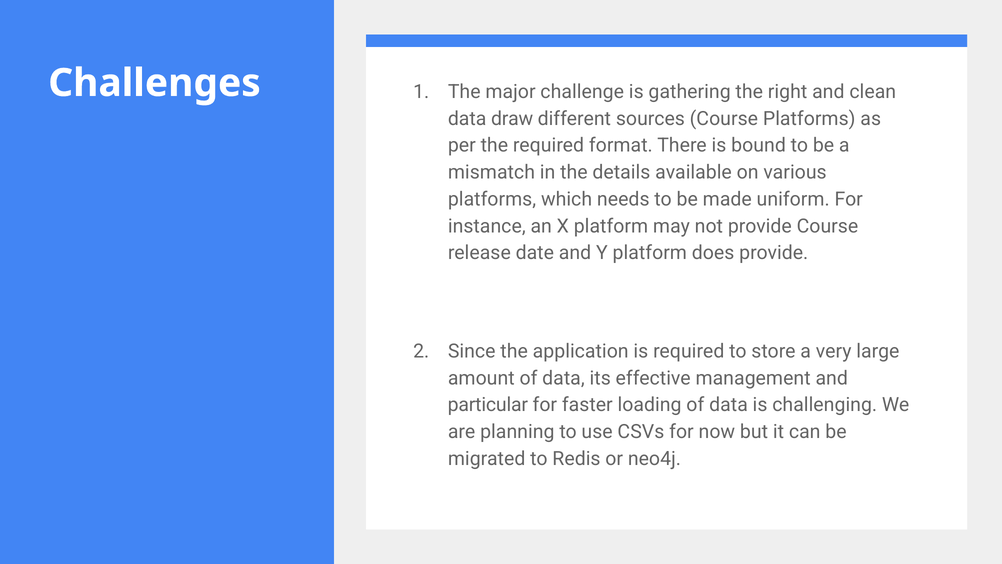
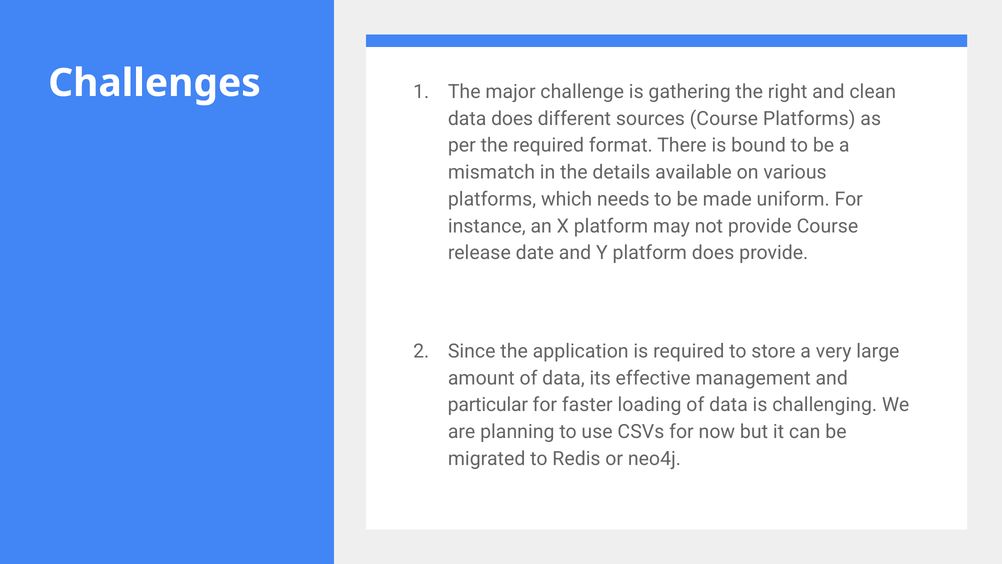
data draw: draw -> does (512, 119)
